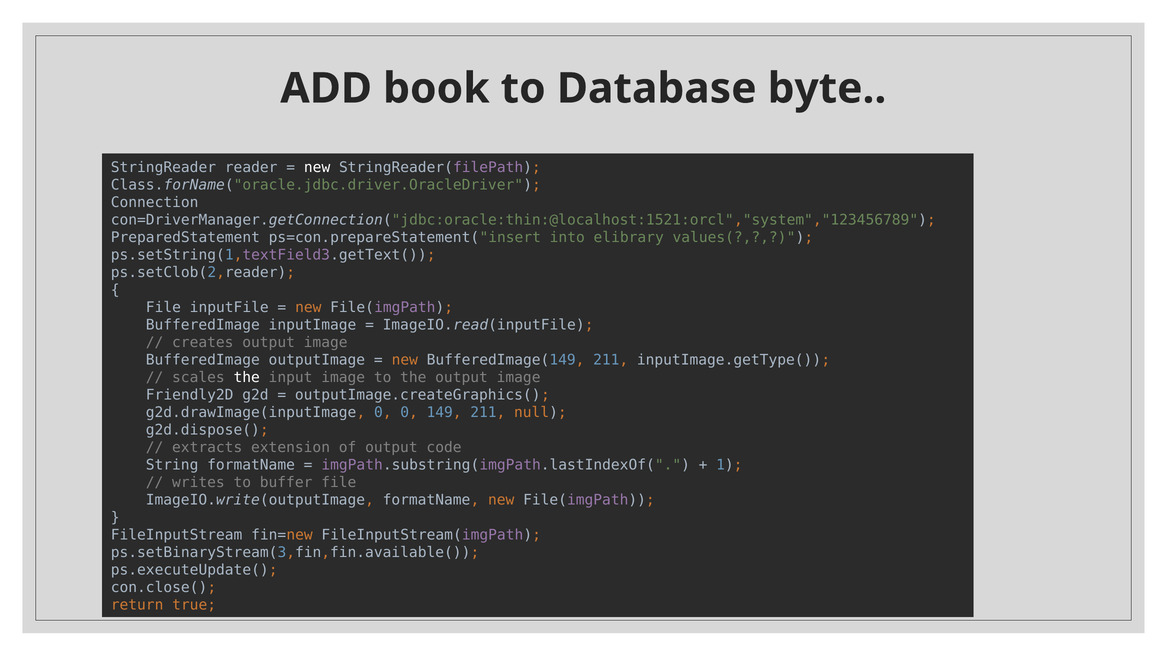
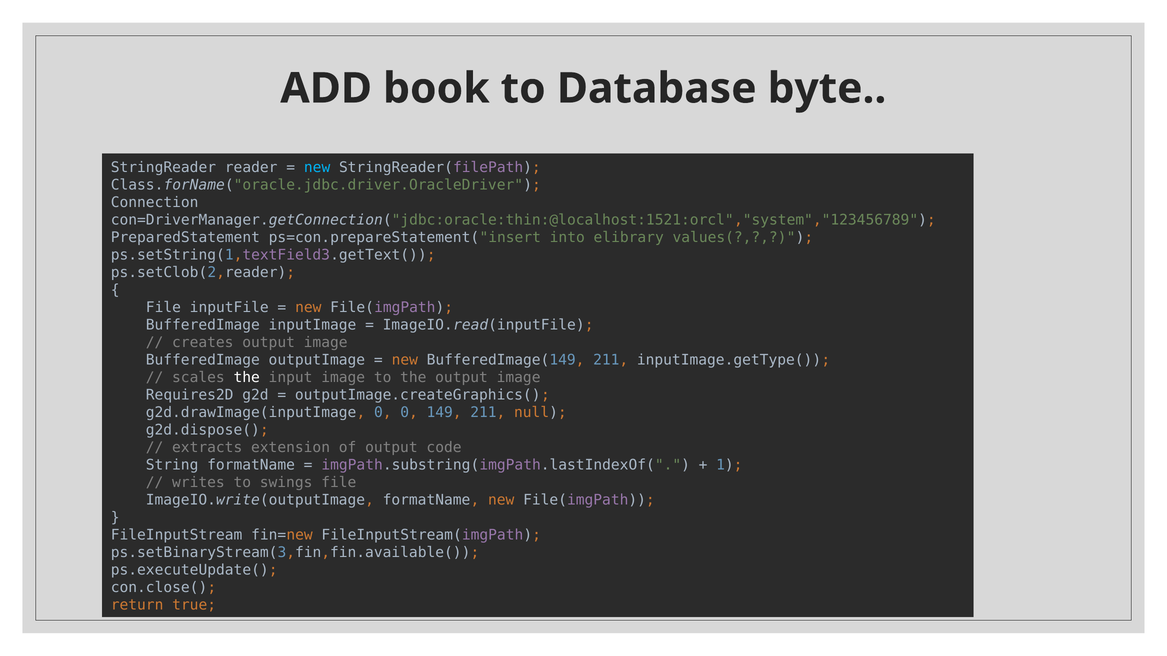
new colour: white -> light blue (317, 168)
Friendly2D: Friendly2D -> Requires2D (190, 395)
buffer: buffer -> swings (286, 483)
